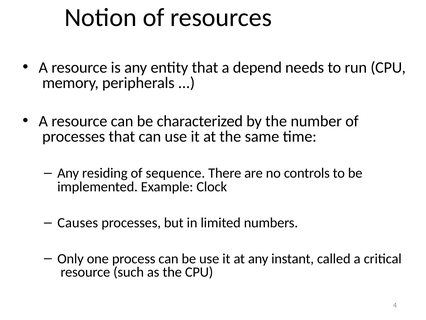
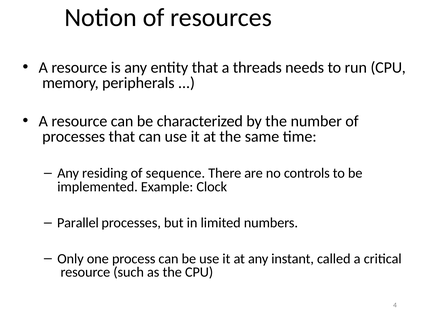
depend: depend -> threads (257, 67)
Causes: Causes -> Parallel (78, 223)
